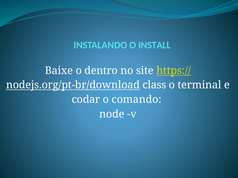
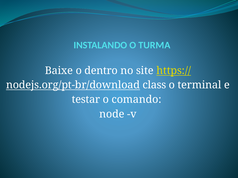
INSTALL: INSTALL -> TURMA (154, 45)
codar: codar -> testar (86, 100)
